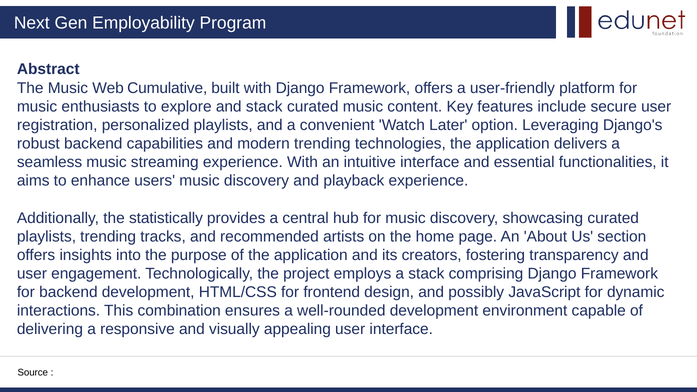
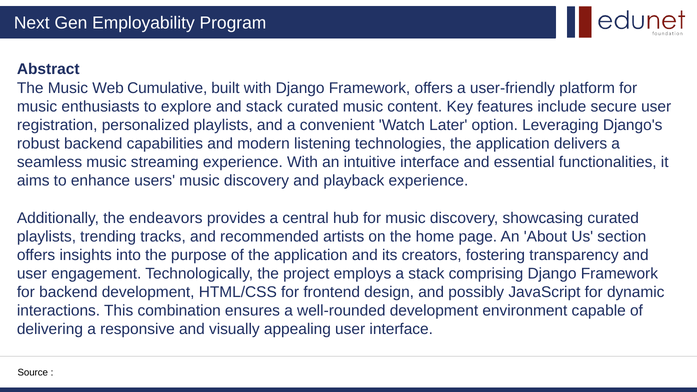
modern trending: trending -> listening (322, 144)
statistically: statistically -> endeavors (166, 218)
